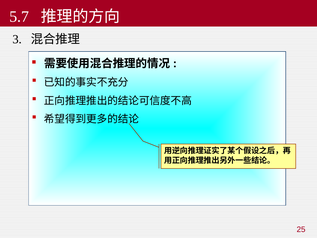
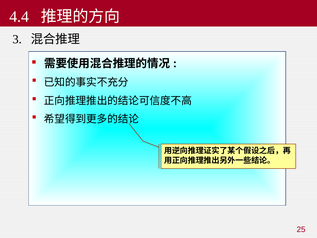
5.7: 5.7 -> 4.4 (19, 17)
